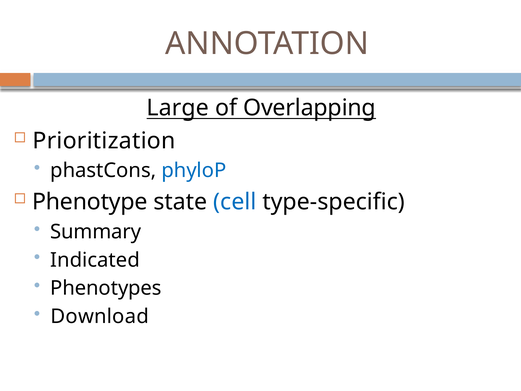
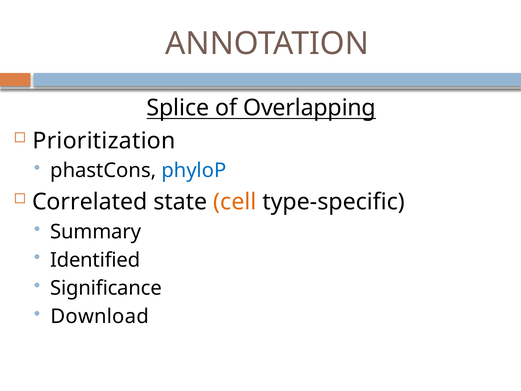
Large: Large -> Splice (178, 108)
Phenotype: Phenotype -> Correlated (90, 202)
cell colour: blue -> orange (235, 202)
Indicated: Indicated -> Identified (95, 260)
Phenotypes: Phenotypes -> Significance (106, 288)
